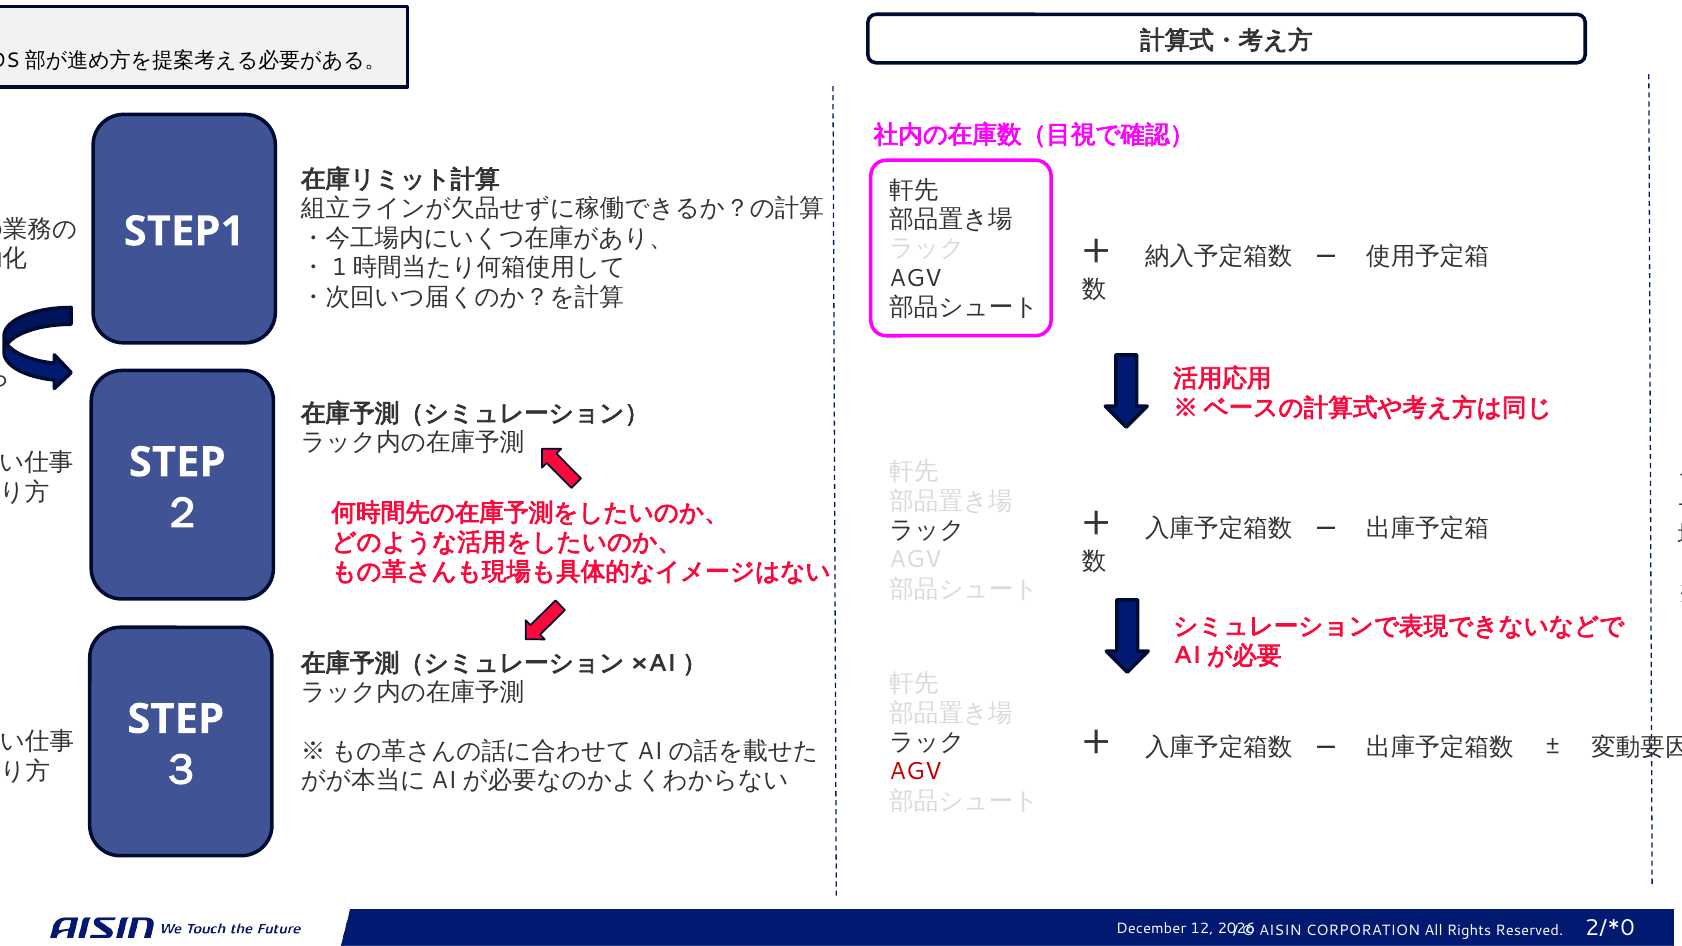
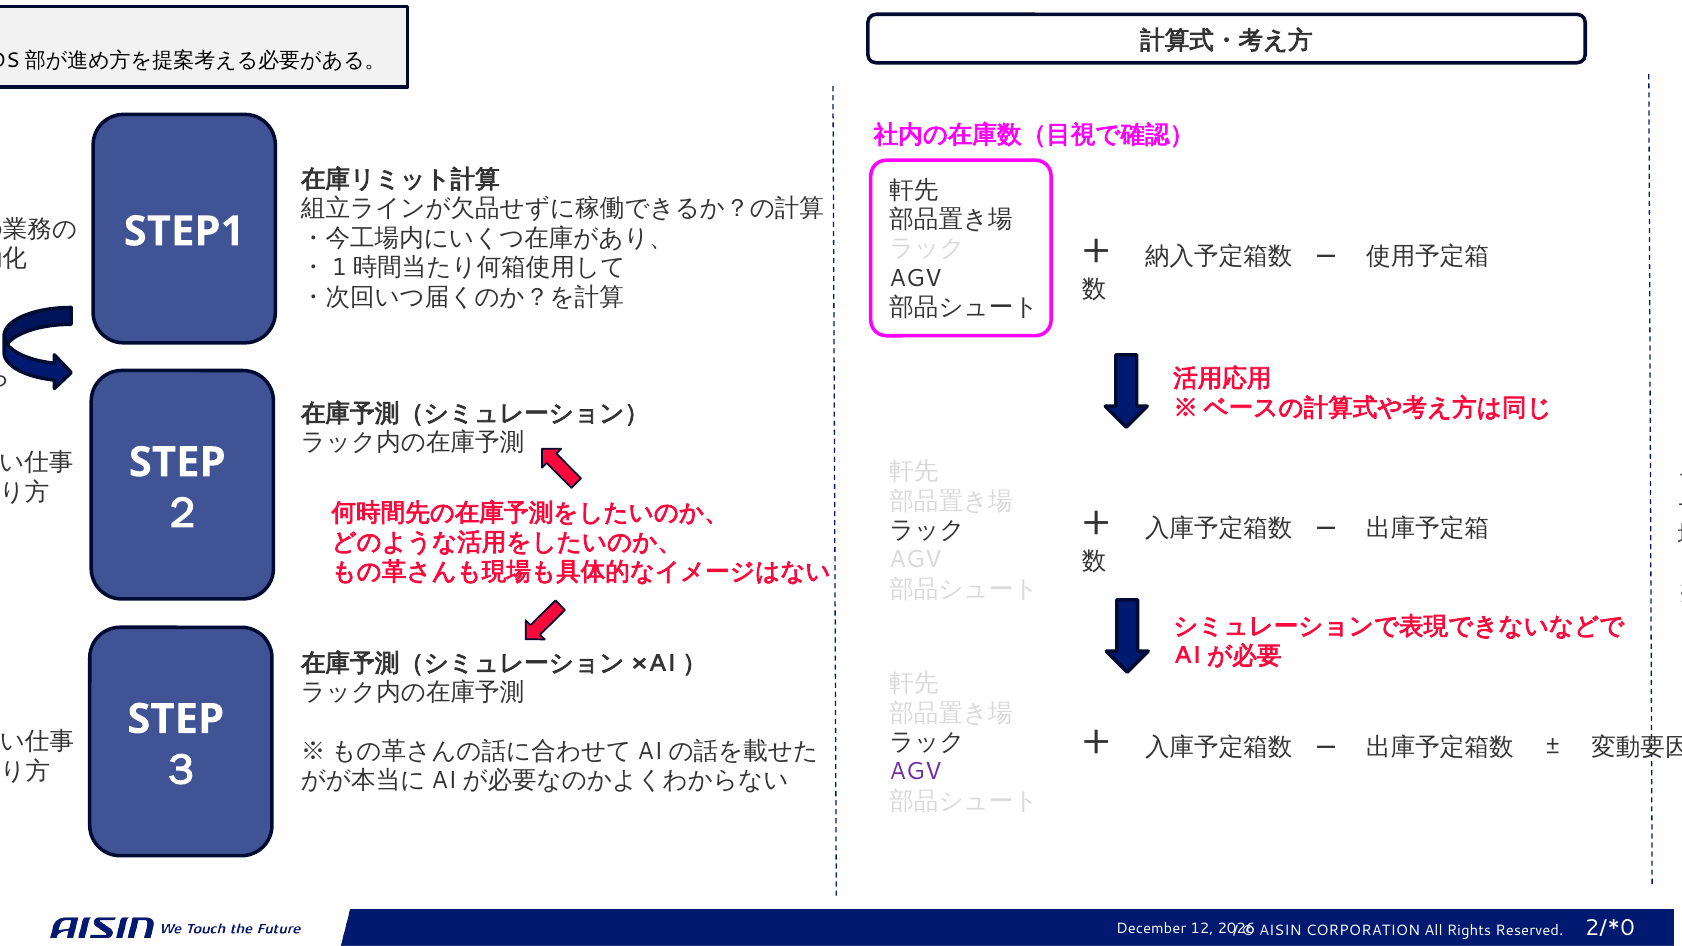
AGV colour: red -> purple (916, 772)
